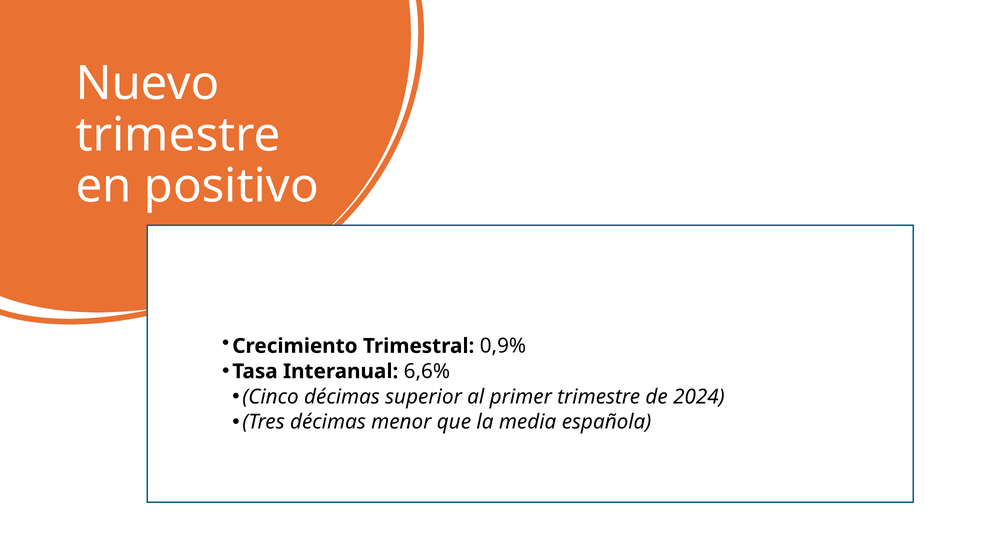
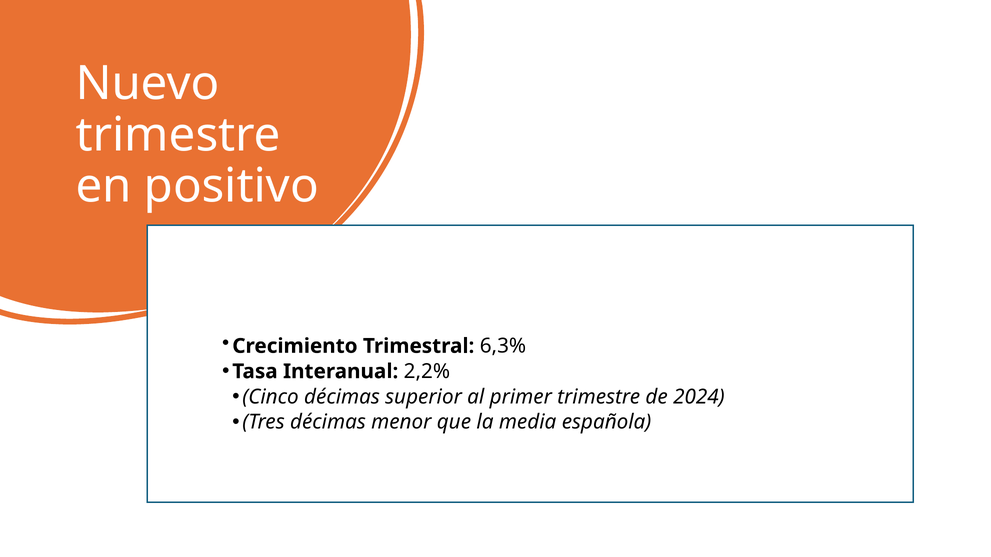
0,9%: 0,9% -> 6,3% (503, 346)
6,6%: 6,6% -> 2,2% (427, 372)
